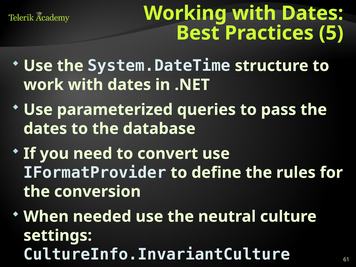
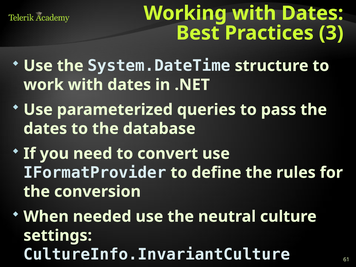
5: 5 -> 3 (331, 33)
